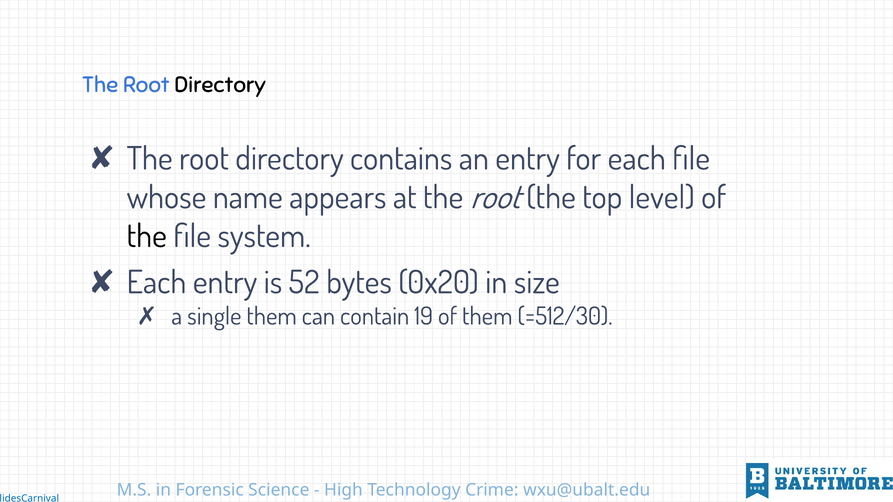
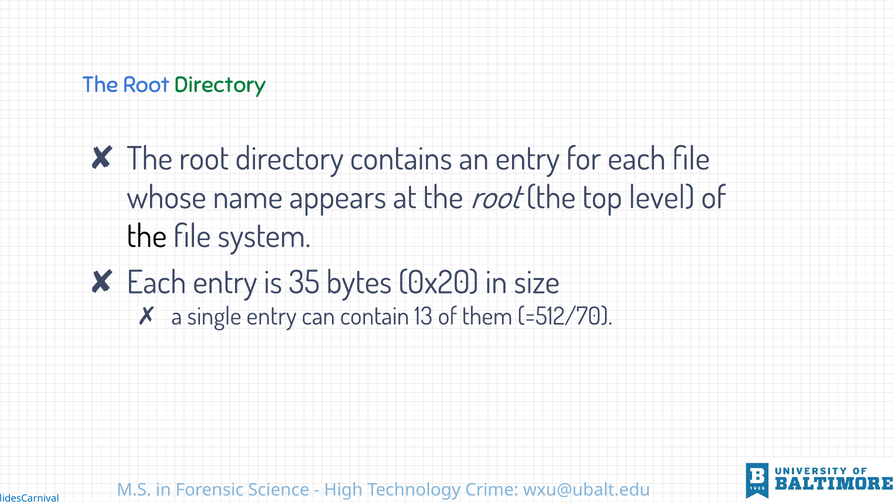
Directory colour: black -> green (220, 85)
52: 52 -> 35 (304, 283)
single them: them -> entry (272, 317)
19: 19 -> 13 (423, 317)
=512/30: =512/30 -> =512/70 (565, 317)
